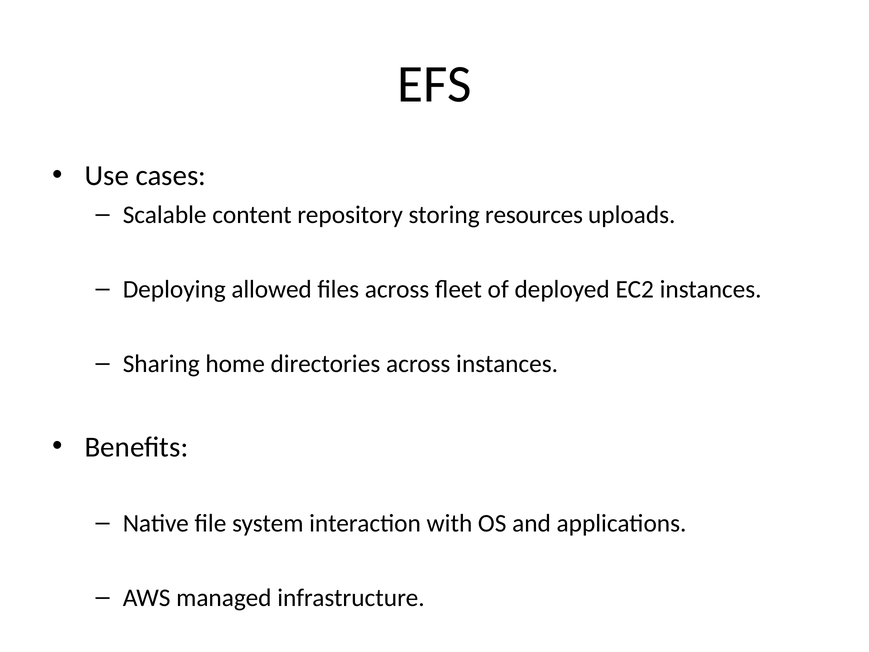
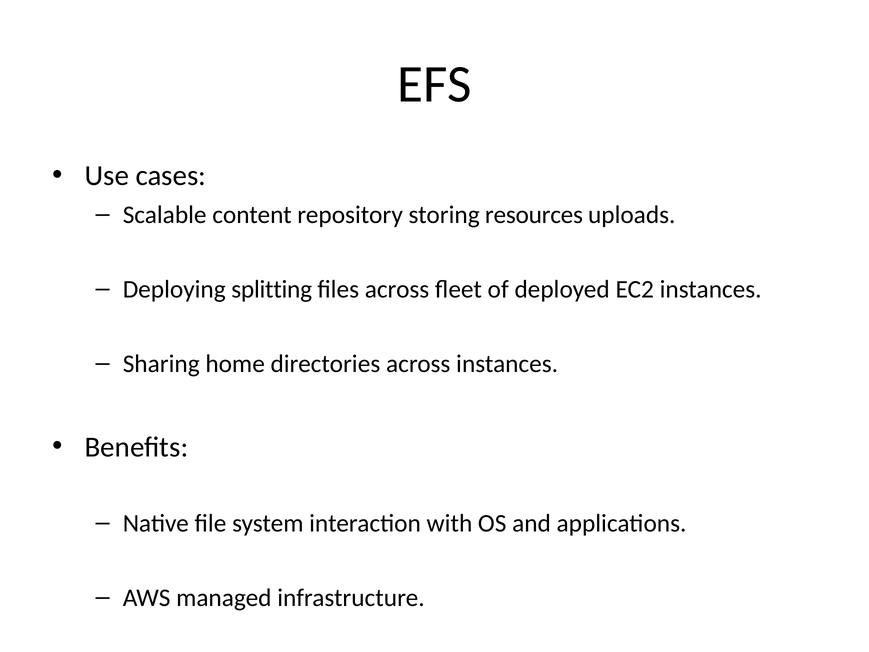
allowed: allowed -> splitting (272, 289)
